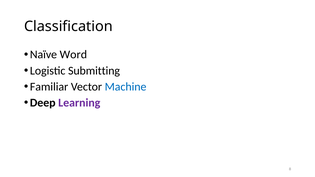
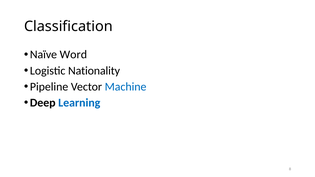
Submitting: Submitting -> Nationality (94, 71)
Familiar: Familiar -> Pipeline (49, 87)
Learning colour: purple -> blue (79, 103)
